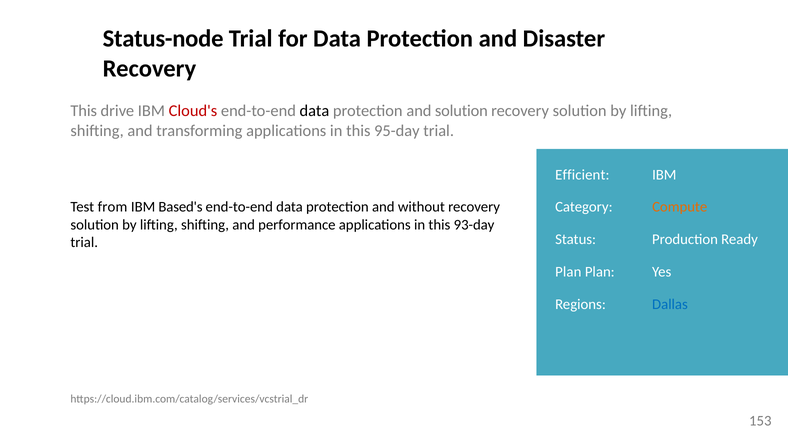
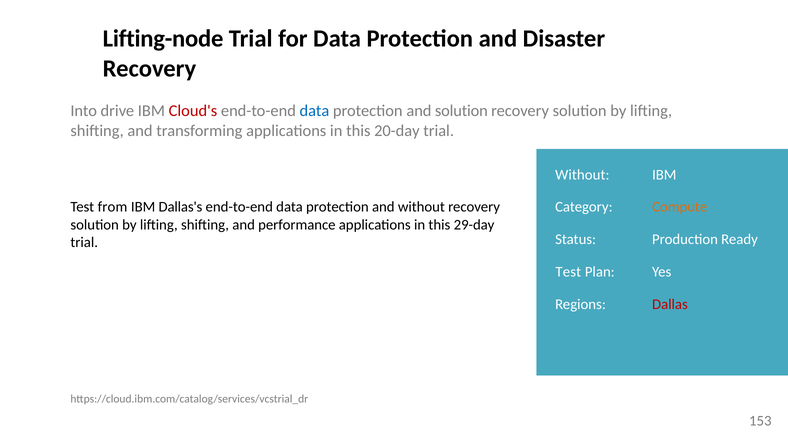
Status-node: Status-node -> Lifting-node (163, 39)
This: This -> Into (84, 111)
data colour: black -> blue (314, 111)
95-day: 95-day -> 20-day (397, 131)
Efficient: Efficient -> Without (582, 174)
Based's: Based's -> Dallas's (181, 207)
93-day: 93-day -> 29-day (474, 224)
Plan: Plan -> Test (568, 271)
Dallas colour: blue -> red (670, 304)
